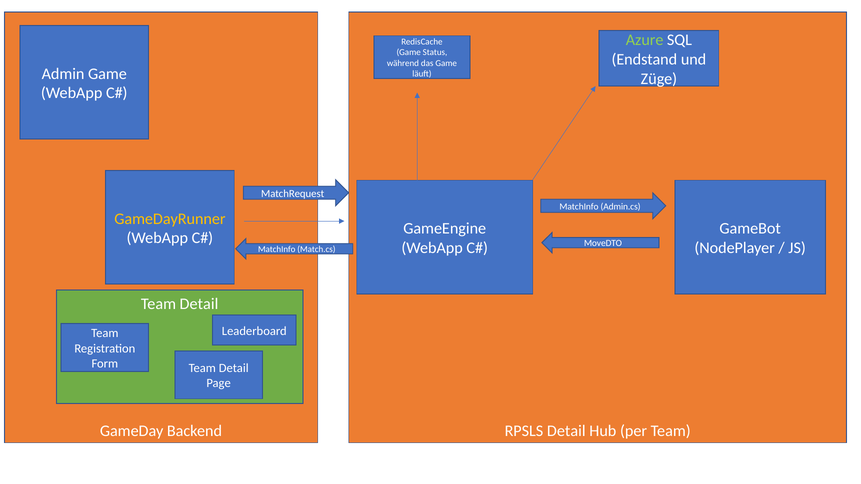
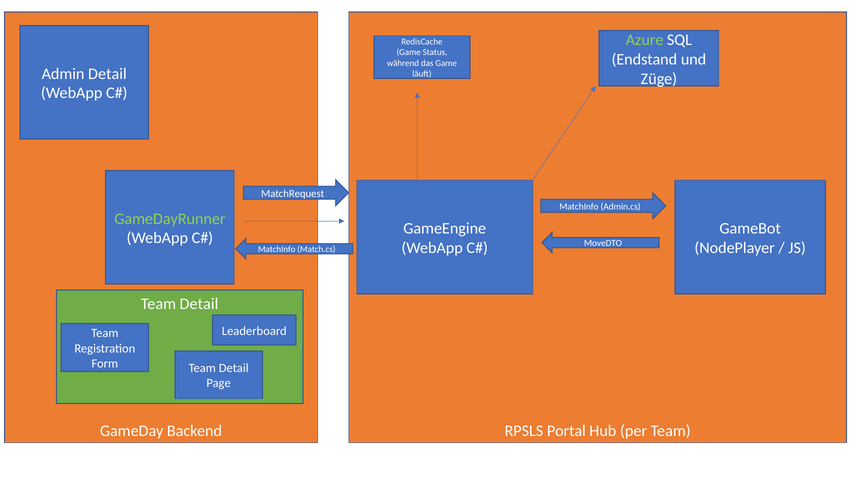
Admin Game: Game -> Detail (107, 74)
GameDayRunner colour: yellow -> light green (170, 219)
RPSLS Detail: Detail -> Portal (566, 431)
